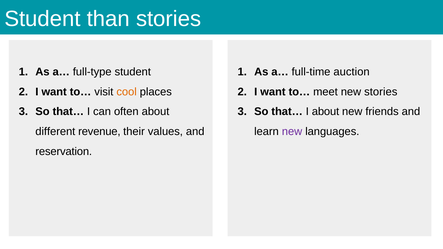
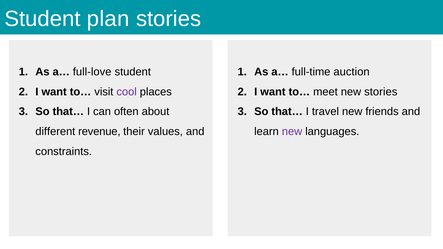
than: than -> plan (108, 19)
full-type: full-type -> full-love (92, 72)
cool colour: orange -> purple (127, 92)
I about: about -> travel (325, 112)
reservation: reservation -> constraints (64, 152)
